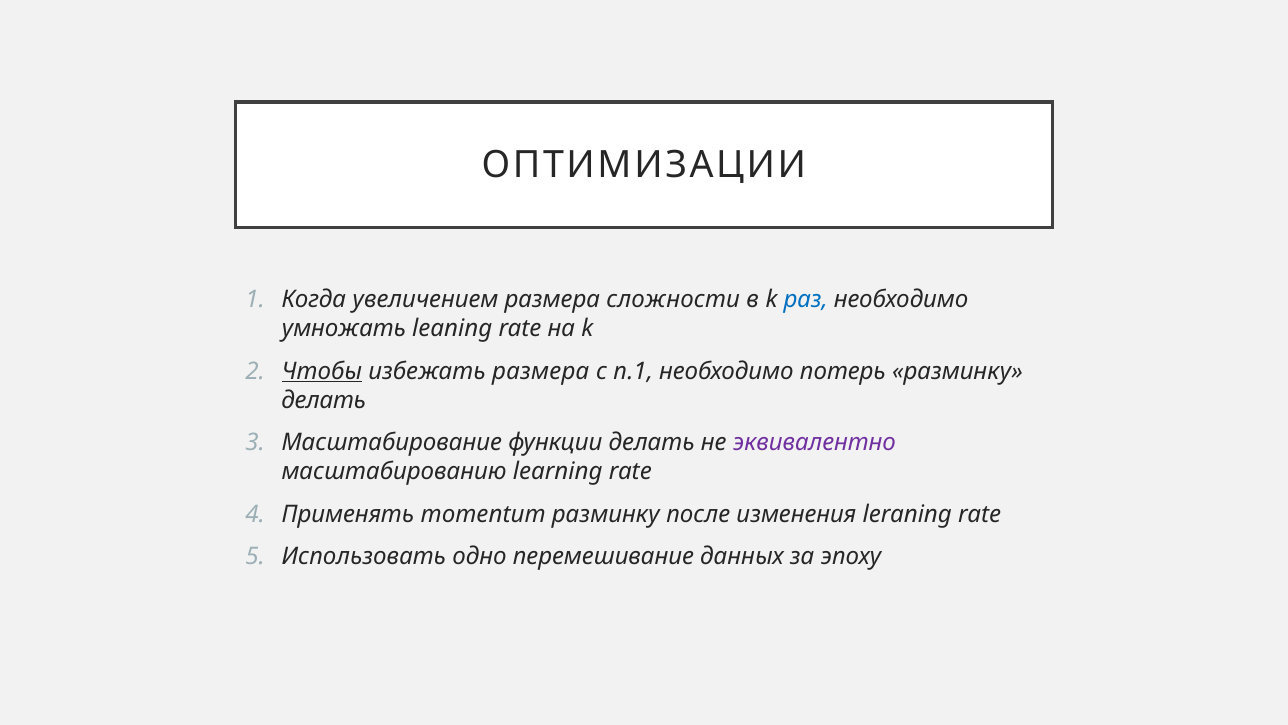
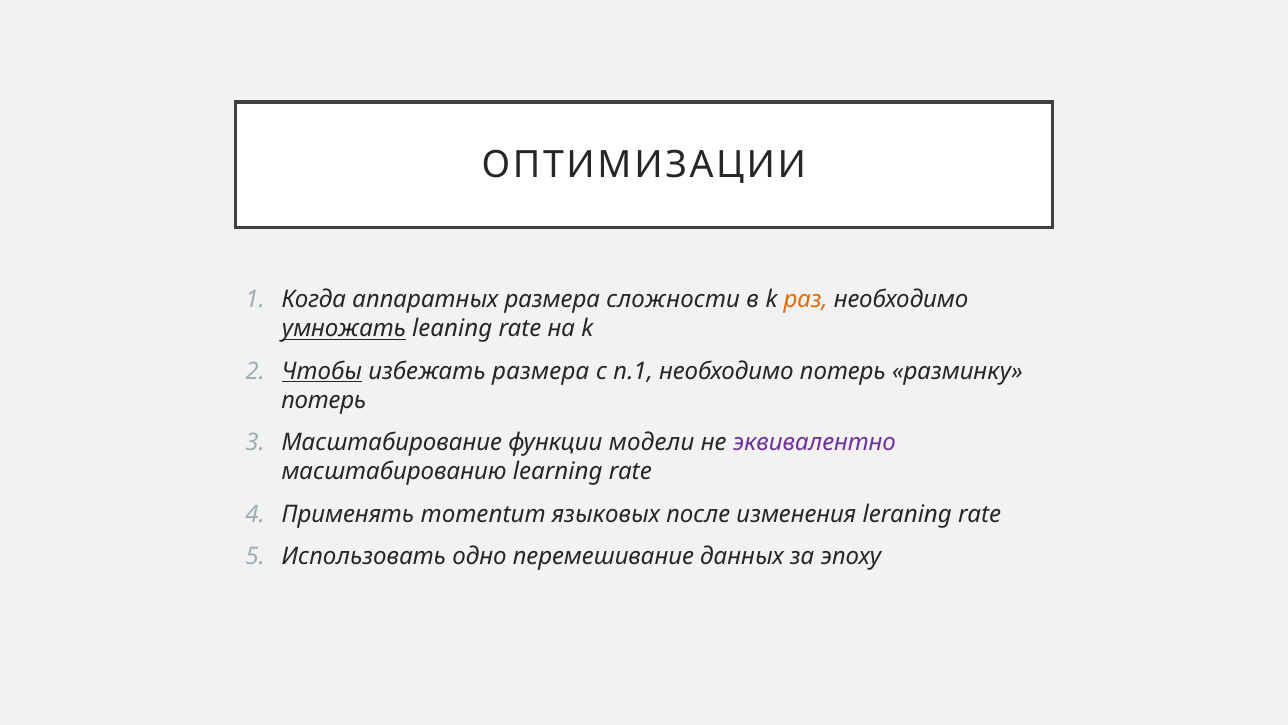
увеличением: увеличением -> аппаратных (425, 300)
раз colour: blue -> orange (806, 300)
умножать underline: none -> present (344, 329)
делать: делать -> потерь (324, 400)
функции делать: делать -> модели (652, 442)
momentum разминку: разминку -> языковых (606, 514)
